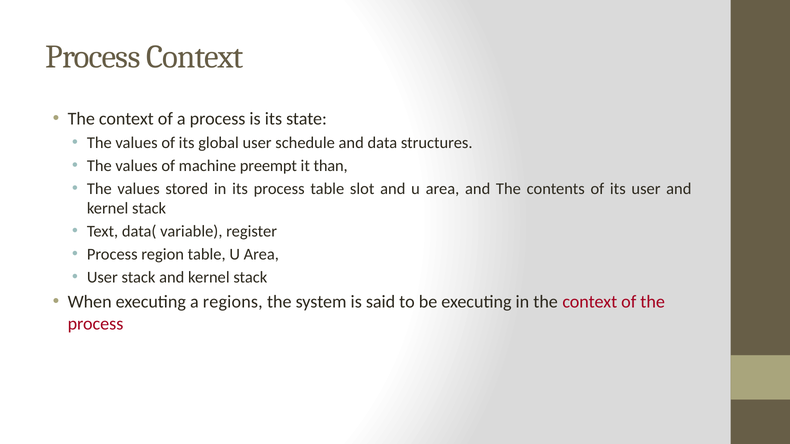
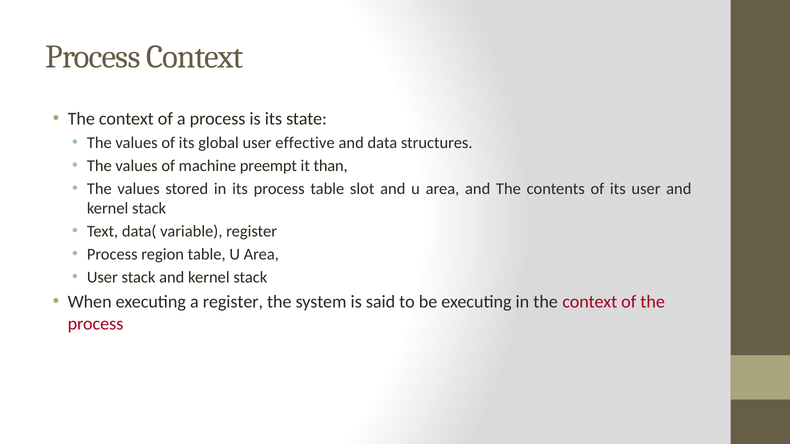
schedule: schedule -> effective (305, 143)
a regions: regions -> register (233, 302)
